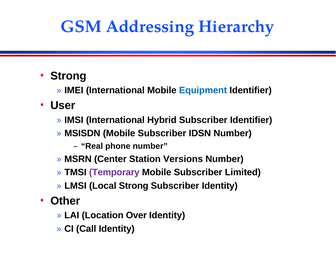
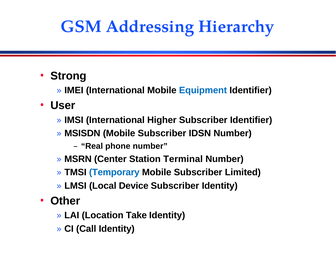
Hybrid: Hybrid -> Higher (162, 120)
Versions: Versions -> Terminal (183, 159)
Temporary colour: purple -> blue (114, 172)
Local Strong: Strong -> Device (134, 186)
Over: Over -> Take (136, 215)
